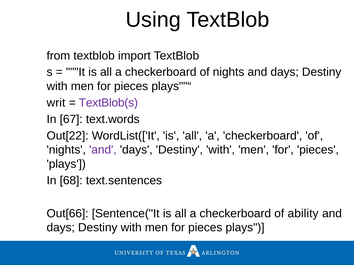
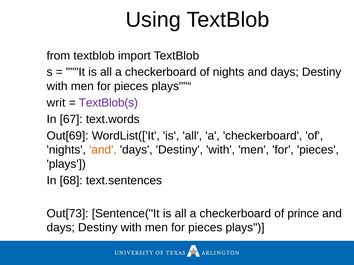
Out[22: Out[22 -> Out[69 (68, 136)
and colour: purple -> orange (103, 150)
Out[66: Out[66 -> Out[73 (68, 214)
ability: ability -> prince (303, 214)
